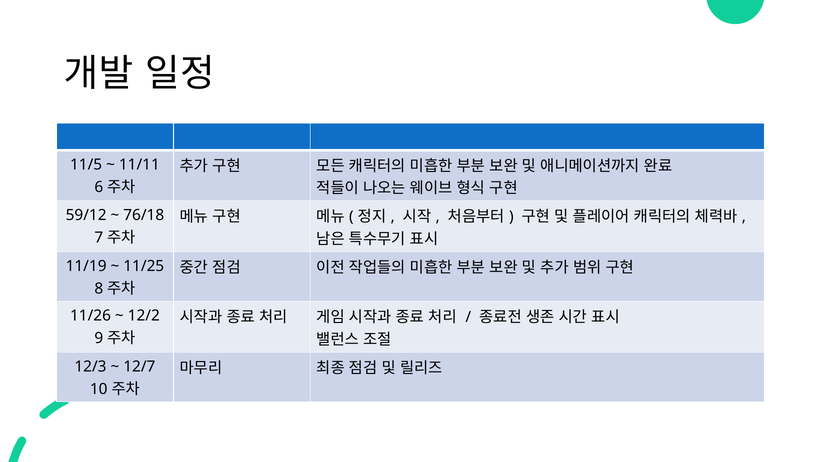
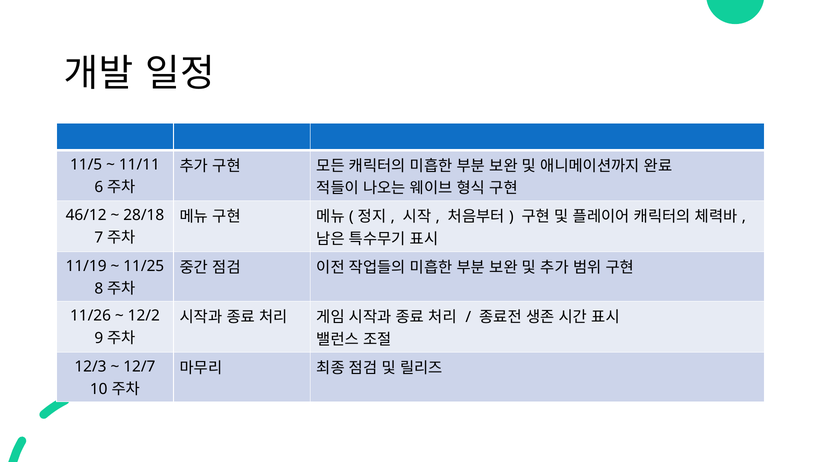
59/12: 59/12 -> 46/12 (86, 215)
76/18: 76/18 -> 28/18 (144, 215)
